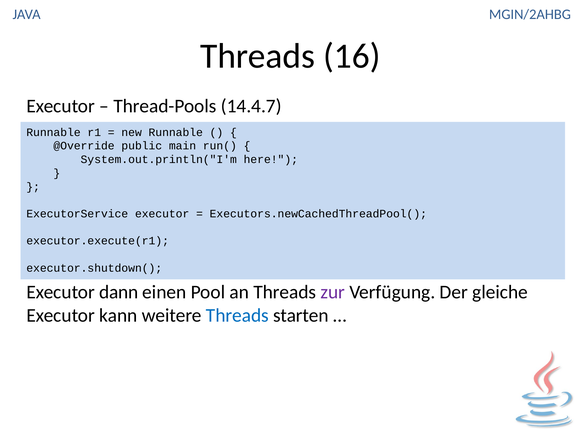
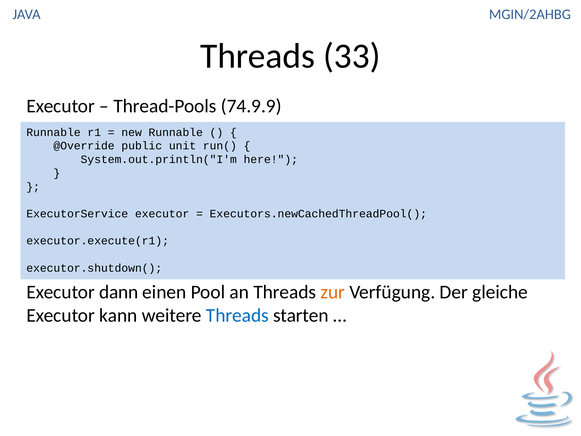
16: 16 -> 33 (352, 56)
14.4.7: 14.4.7 -> 74.9.9 (251, 106)
main: main -> unit (183, 146)
zur colour: purple -> orange (333, 292)
